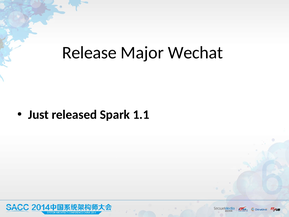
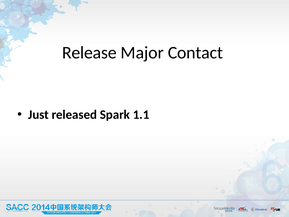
Wechat: Wechat -> Contact (195, 53)
